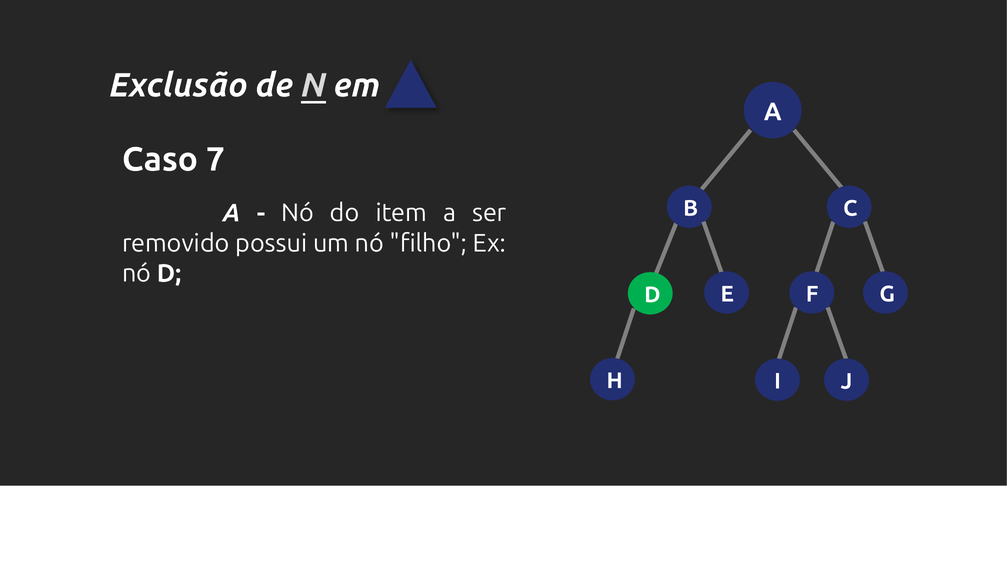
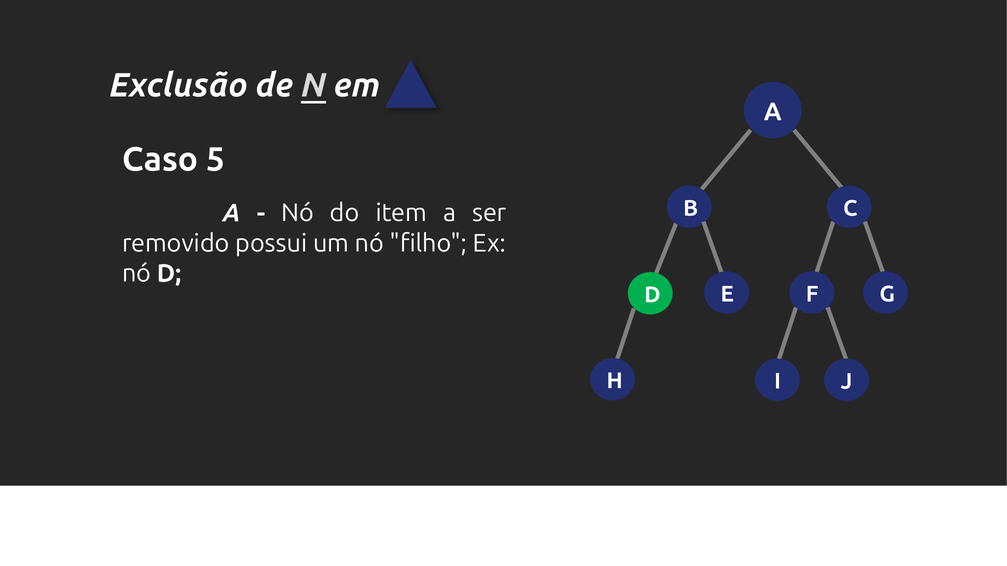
7: 7 -> 5 (215, 160)
